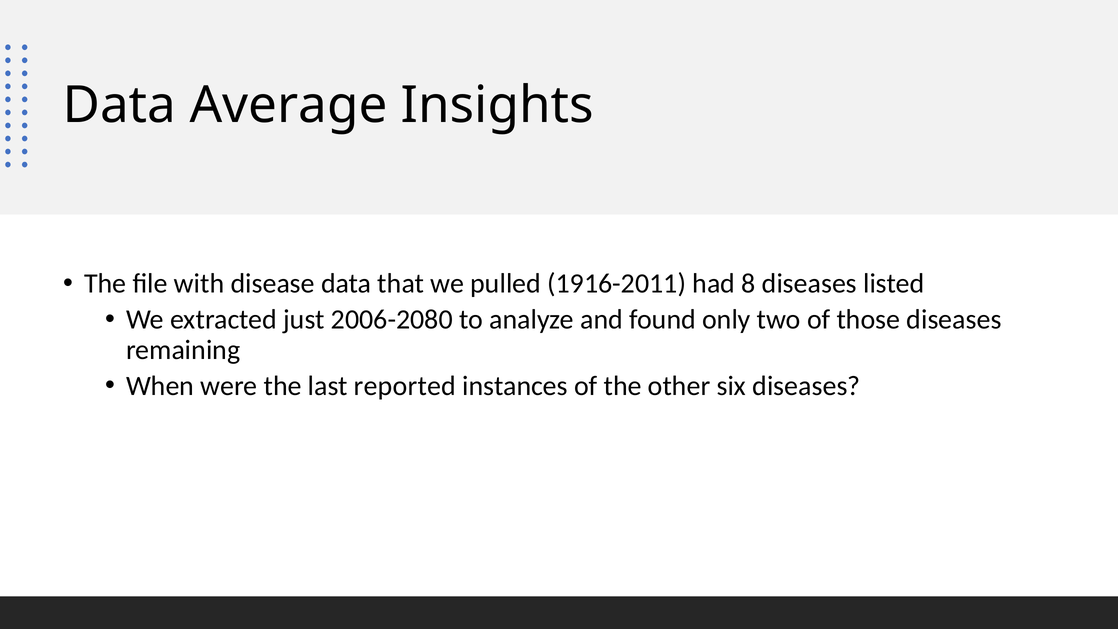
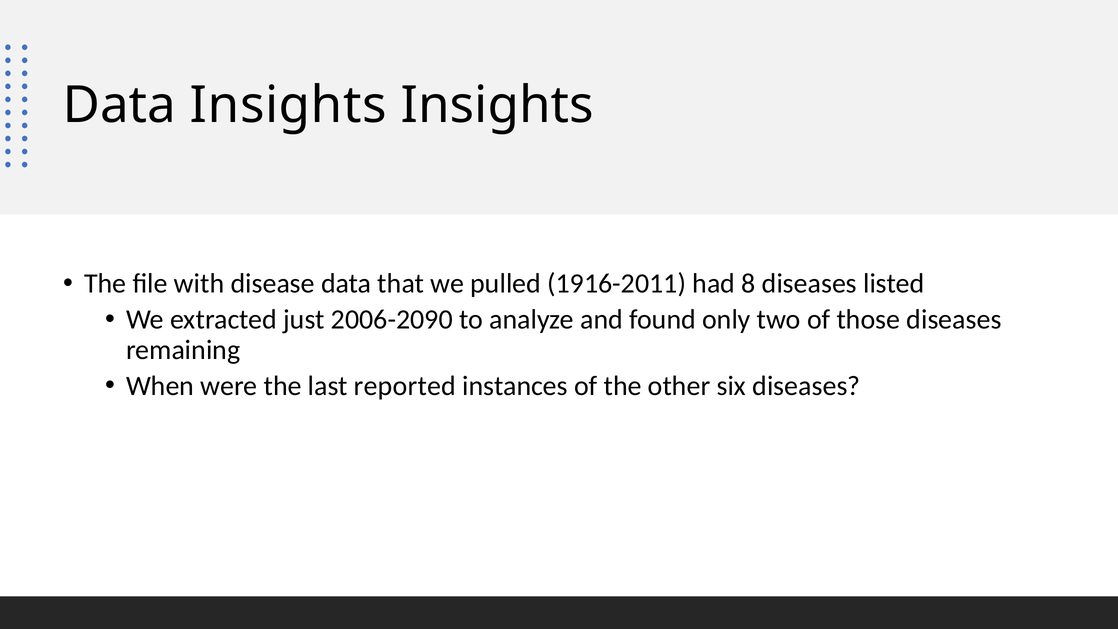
Data Average: Average -> Insights (288, 105)
2006-2080: 2006-2080 -> 2006-2090 (392, 320)
